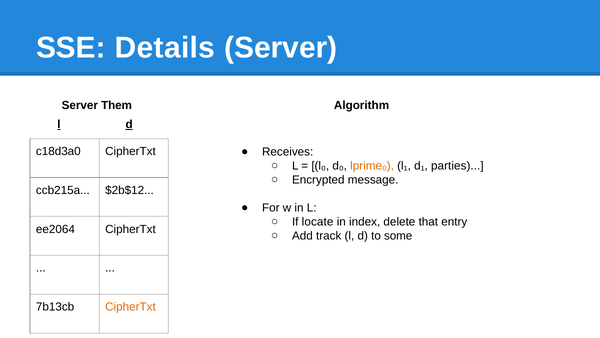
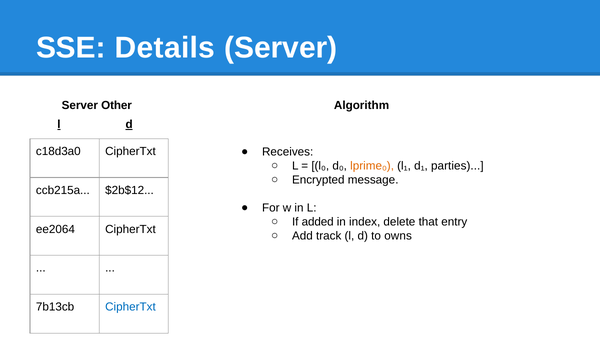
Them: Them -> Other (117, 105)
locate: locate -> added (318, 222)
some: some -> owns (398, 236)
CipherTxt colour: orange -> blue (130, 307)
